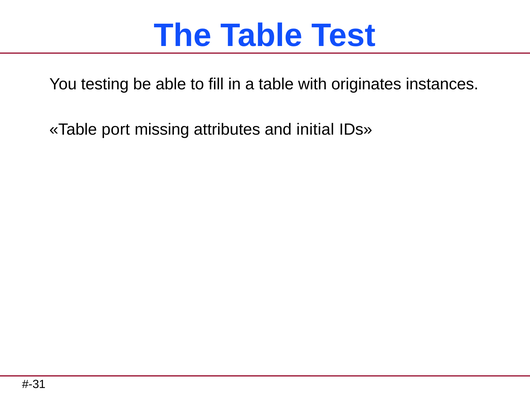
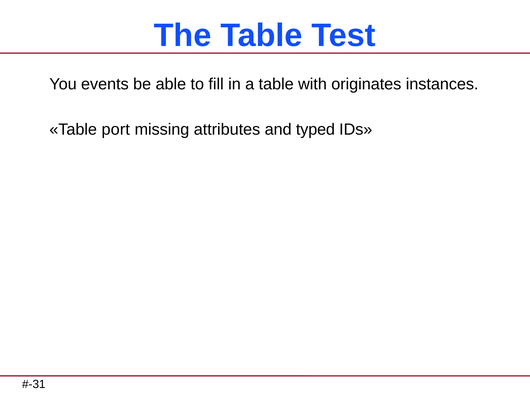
testing: testing -> events (105, 84)
initial: initial -> typed (315, 129)
